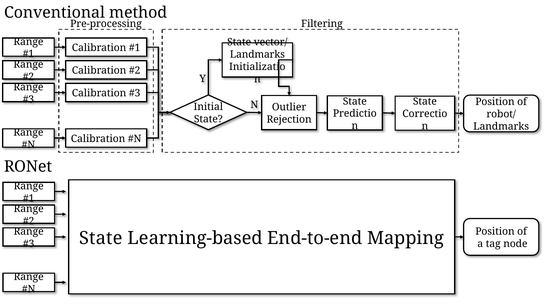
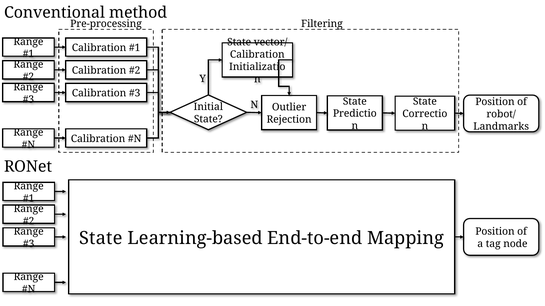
Landmarks: Landmarks -> Calibration (257, 55)
